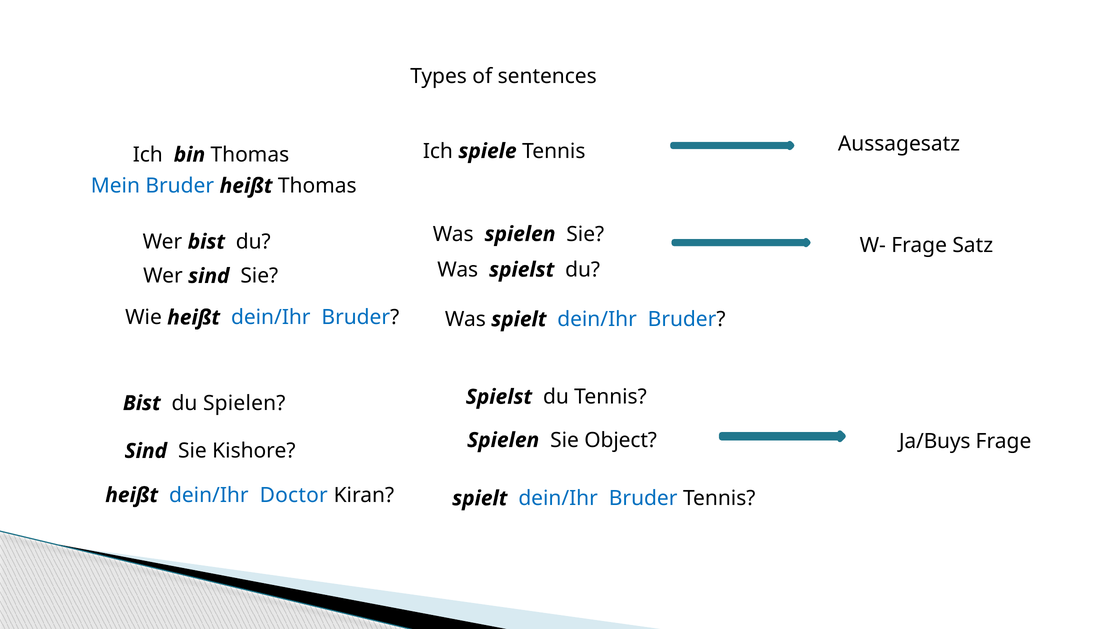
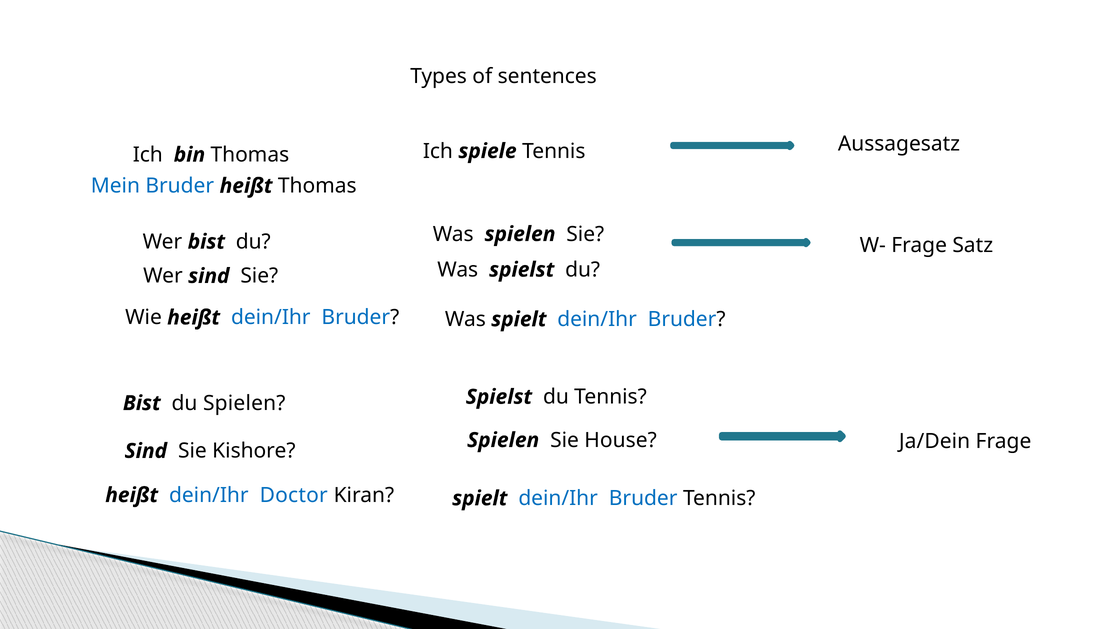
Ja/Buys: Ja/Buys -> Ja/Dein (935, 442)
Object: Object -> House (621, 440)
